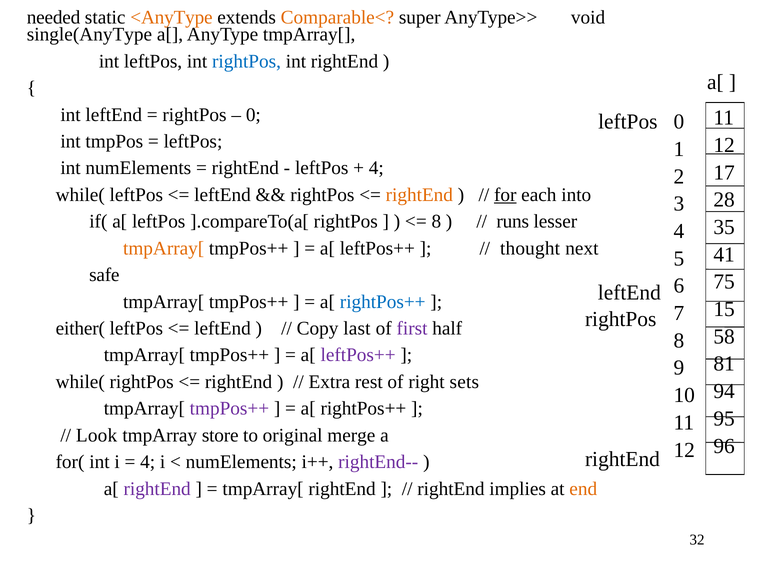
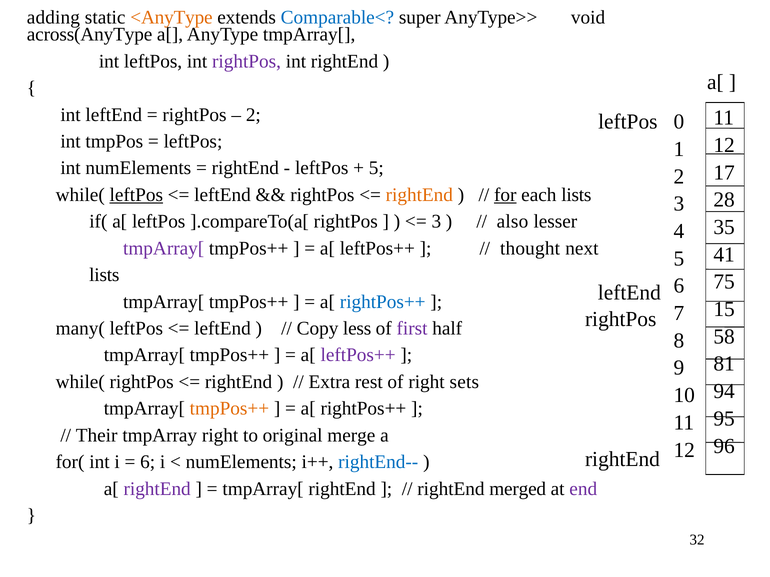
needed: needed -> adding (53, 18)
Comparable< colour: orange -> blue (337, 18)
single(AnyType: single(AnyType -> across(AnyType (90, 35)
rightPos colour: blue -> purple (247, 61)
0: 0 -> 2 (253, 115)
4: 4 -> 5 (376, 168)
leftPos underline: none -> present (136, 195)
each into: into -> lists (576, 195)
8: 8 -> 3 (436, 222)
runs: runs -> also (513, 222)
tmpArray[ colour: orange -> purple (164, 249)
safe: safe -> lists (104, 275)
either(: either( -> many( (80, 329)
last: last -> less (357, 329)
tmpPos++ colour: purple -> orange (229, 409)
Look: Look -> Their (97, 436)
tmpArray store: store -> right (220, 436)
4: 4 -> 6 (148, 462)
rightEnd-- colour: purple -> blue (378, 462)
implies: implies -> merged (518, 489)
end colour: orange -> purple (583, 489)
